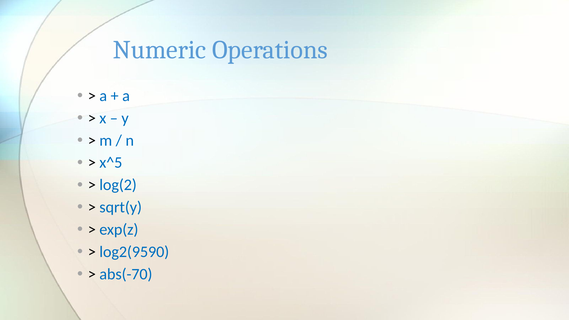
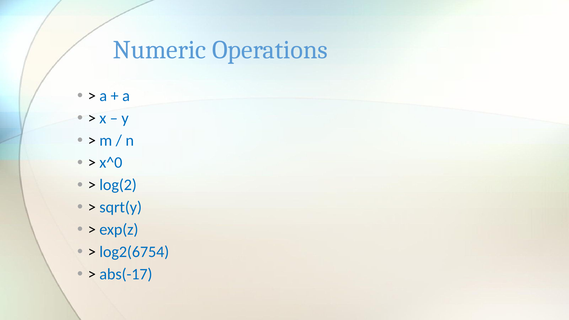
x^5: x^5 -> x^0 (111, 163)
log2(9590: log2(9590 -> log2(6754 (134, 252)
abs(-70: abs(-70 -> abs(-17 (126, 274)
